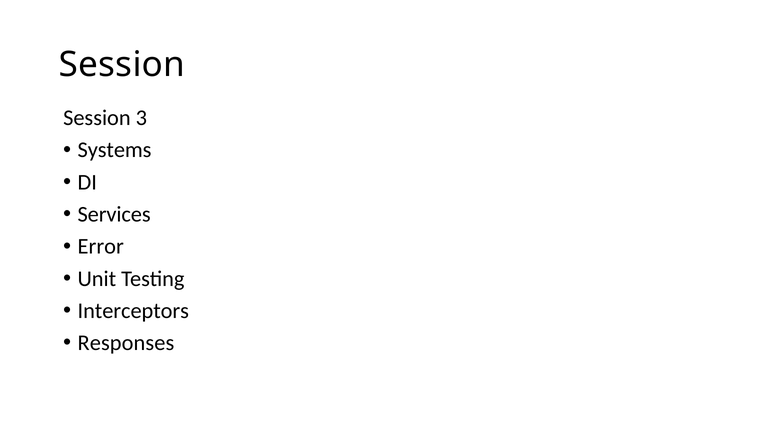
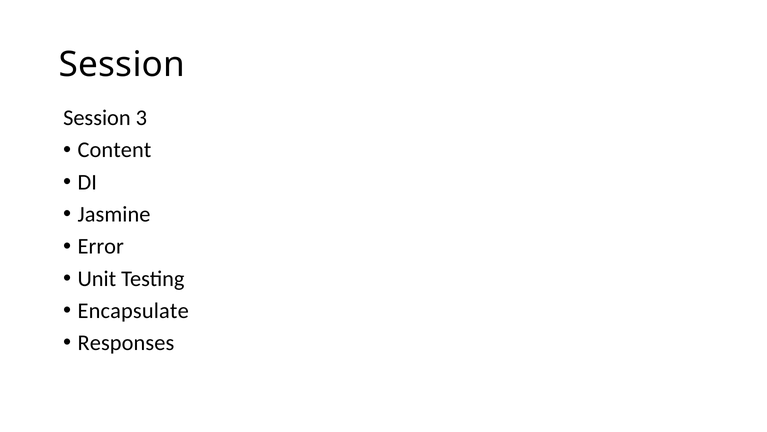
Systems: Systems -> Content (114, 150)
Services: Services -> Jasmine (114, 214)
Interceptors: Interceptors -> Encapsulate (133, 310)
